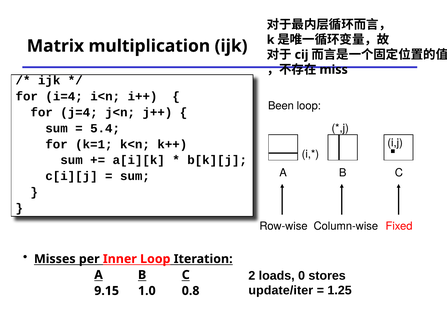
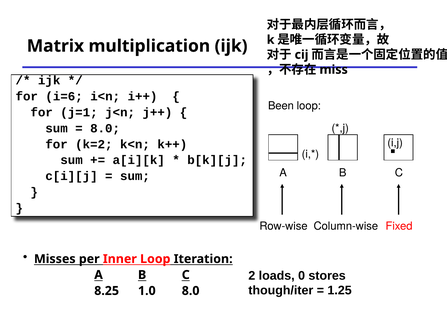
i=4: i=4 -> i=6 (64, 96)
j=4: j=4 -> j=1 (79, 112)
5.4: 5.4 -> 8.0 (105, 128)
k=1: k=1 -> k=2 (94, 144)
update/iter: update/iter -> though/iter (281, 290)
9.15: 9.15 -> 8.25 (107, 290)
1.0 0.8: 0.8 -> 8.0 (191, 290)
